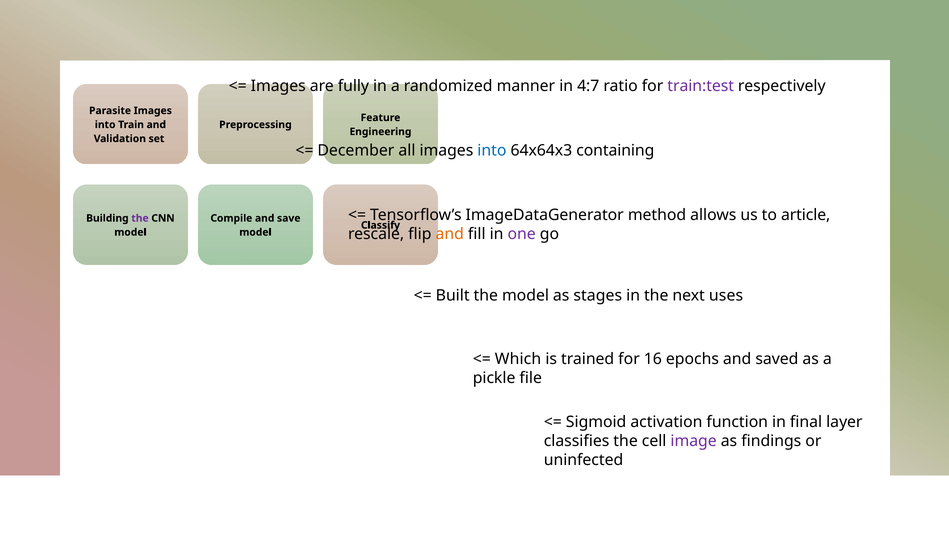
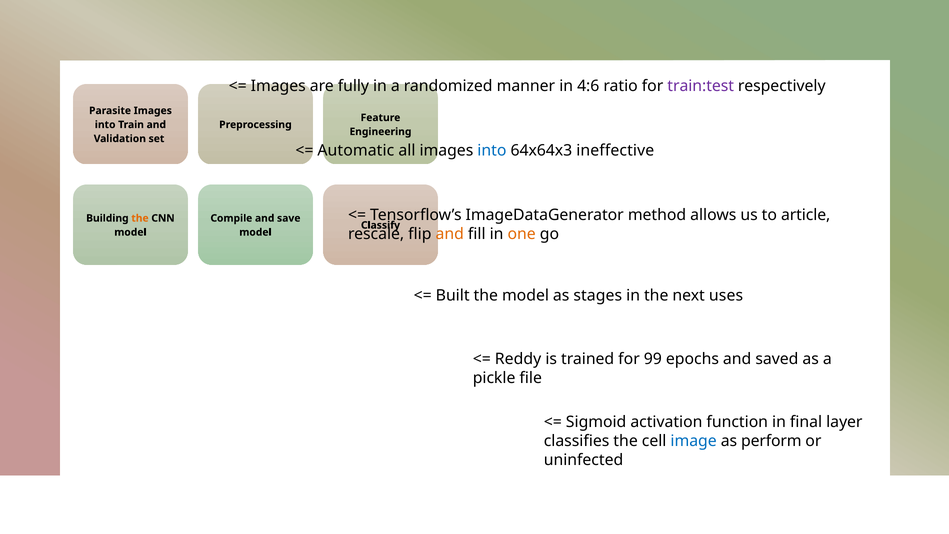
4:7: 4:7 -> 4:6 (588, 86)
December: December -> Automatic (356, 150)
containing: containing -> ineffective (615, 150)
the colour: purple -> orange (140, 218)
one colour: purple -> orange (522, 234)
Which: Which -> Reddy (518, 359)
16: 16 -> 99 (653, 359)
image colour: purple -> blue (694, 441)
findings: findings -> perform (771, 441)
